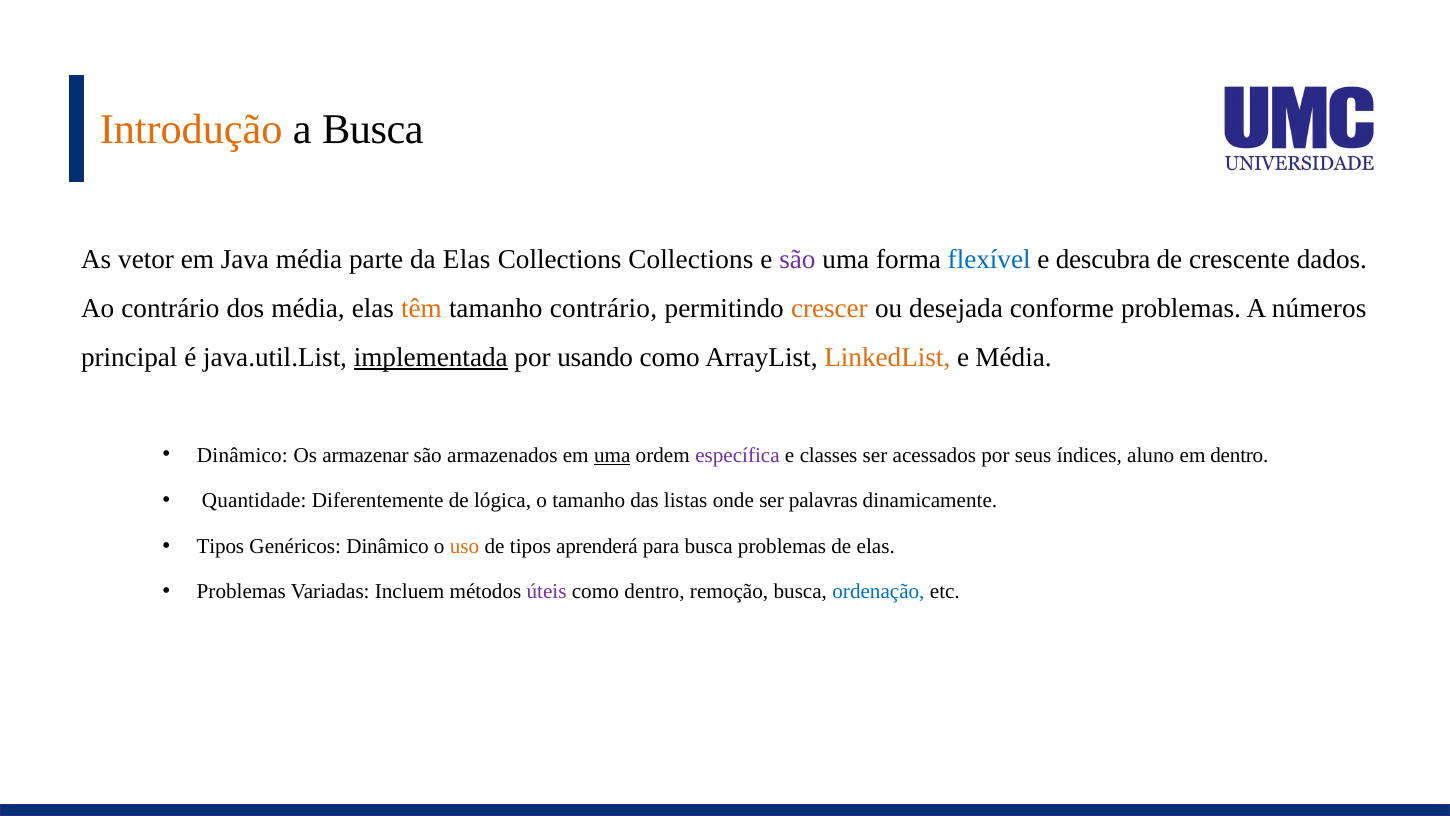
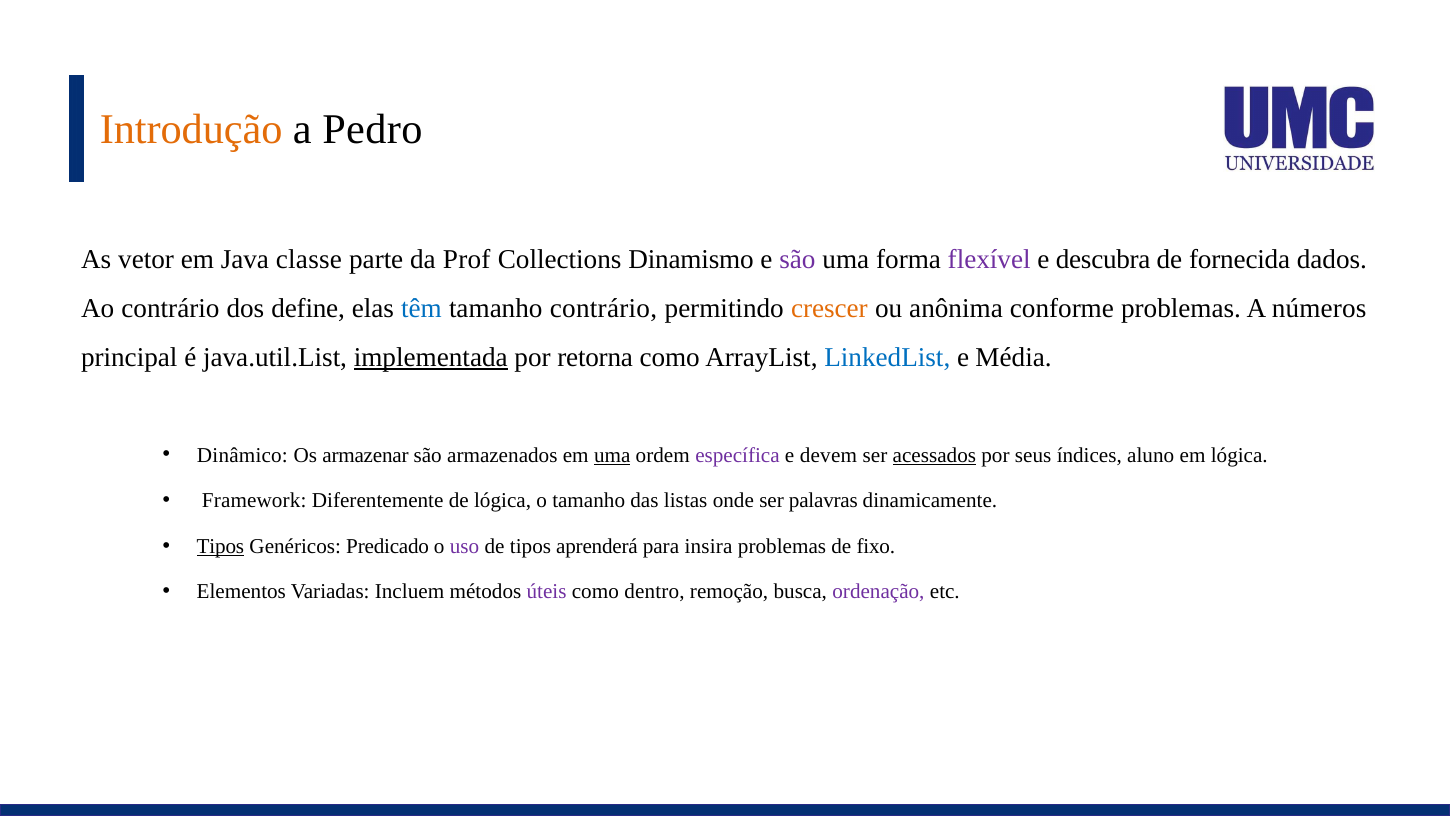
a Busca: Busca -> Pedro (372, 130)
Java média: média -> classe (309, 259)
da Elas: Elas -> Prof (467, 259)
Collections Collections: Collections -> Dinamismo (691, 259)
flexível colour: blue -> purple (989, 259)
crescente: crescente -> fornecida (1240, 259)
dos média: média -> define (308, 308)
têm colour: orange -> blue (421, 308)
desejada: desejada -> anônima (956, 308)
usando: usando -> retorna (595, 357)
LinkedList colour: orange -> blue (887, 357)
classes: classes -> devem (828, 455)
acessados underline: none -> present (934, 455)
em dentro: dentro -> lógica (1239, 455)
Quantidade: Quantidade -> Framework (254, 500)
Tipos underline: none -> present (220, 546)
Genéricos Dinâmico: Dinâmico -> Predicado (388, 546)
uso colour: orange -> purple (465, 546)
para busca: busca -> insira (709, 546)
de elas: elas -> fixo (876, 546)
Problemas: Problemas -> Elementos (241, 592)
ordenação colour: blue -> purple (878, 592)
